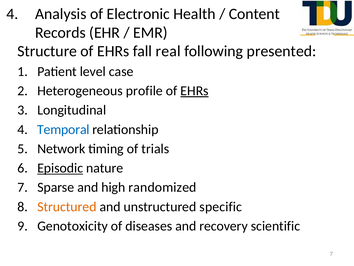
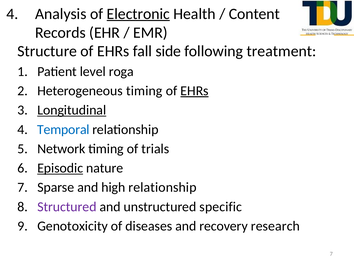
Electronic underline: none -> present (138, 14)
real: real -> side (168, 51)
presented: presented -> treatment (282, 51)
case: case -> roga (121, 71)
Heterogeneous profile: profile -> timing (144, 91)
Longitudinal underline: none -> present (72, 110)
high randomized: randomized -> relationship (162, 187)
Structured colour: orange -> purple (67, 206)
scientific: scientific -> research (275, 226)
